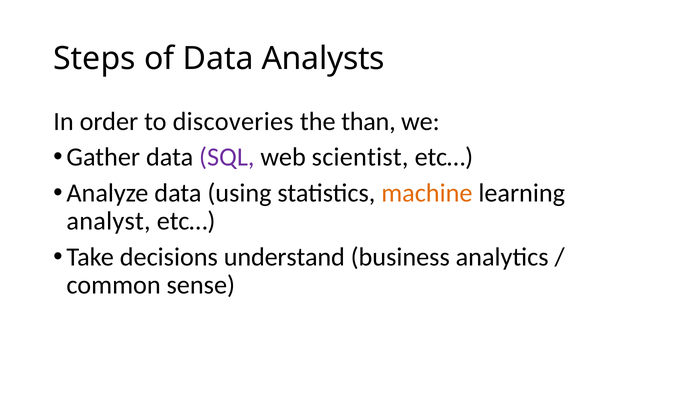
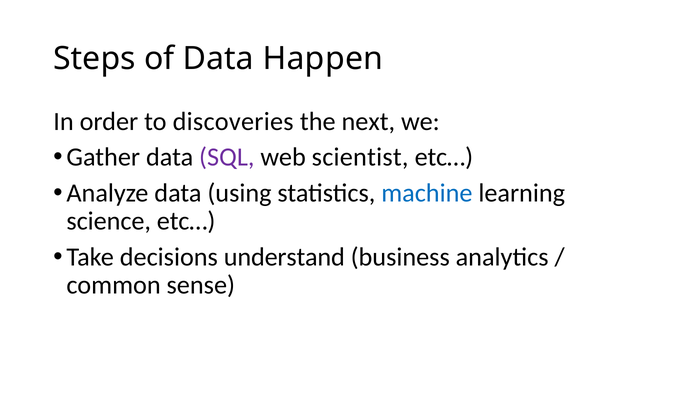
Analysts: Analysts -> Happen (323, 59)
than: than -> next (368, 121)
machine colour: orange -> blue (427, 193)
analyst: analyst -> science (109, 221)
